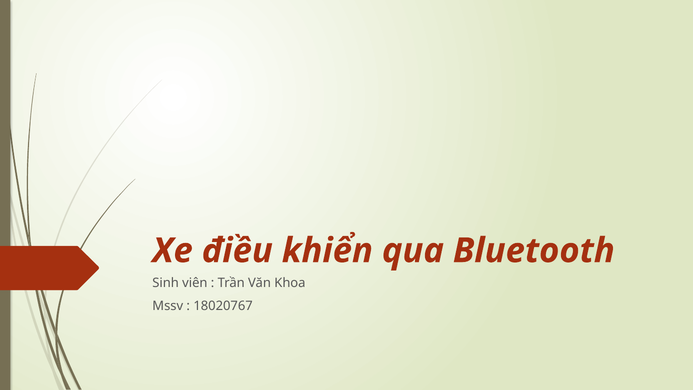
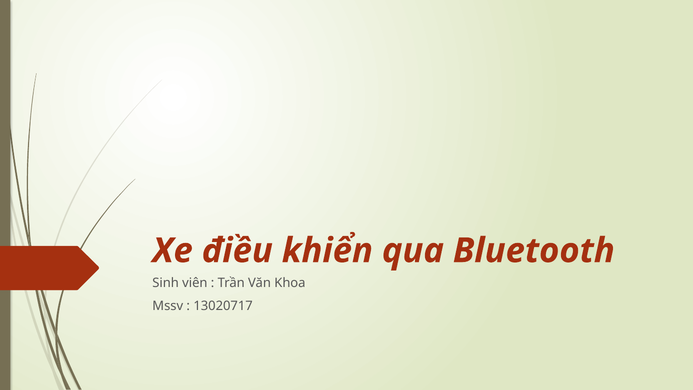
18020767: 18020767 -> 13020717 (223, 306)
